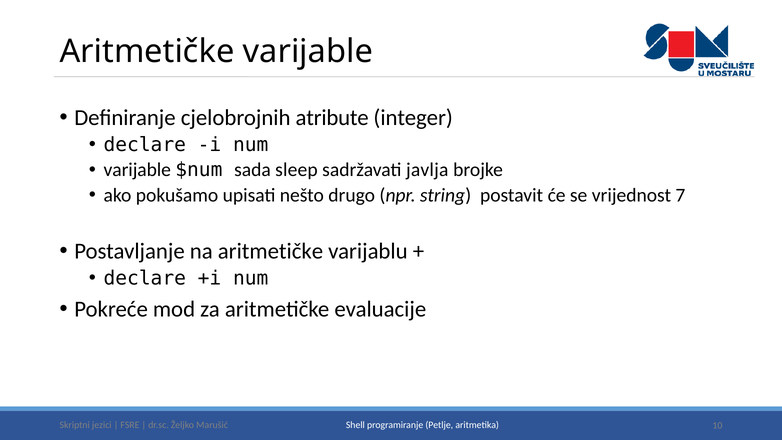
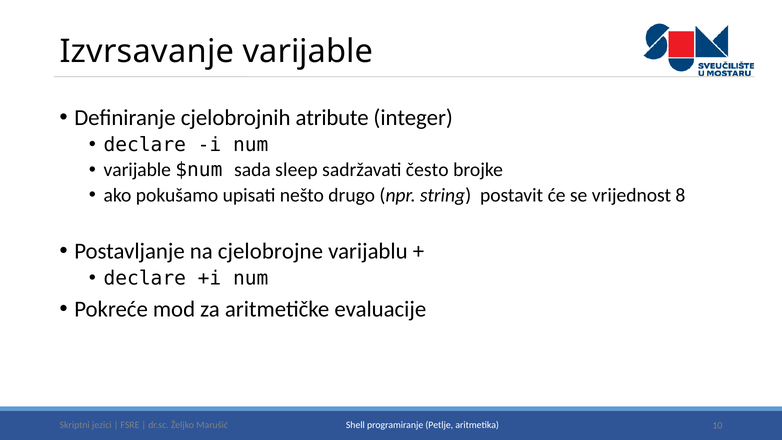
Aritmetičke: Aritmetičke -> Izvrsavanje (147, 52)
javlja: javlja -> često (427, 170)
7: 7 -> 8 (680, 195)
na aritmetičke: aritmetičke -> cjelobrojne (270, 251)
